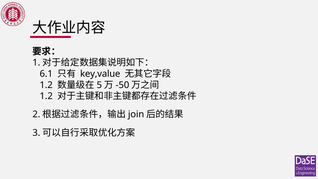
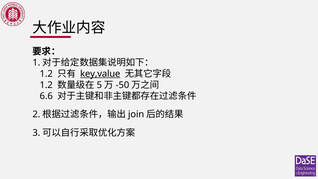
6.1: 6.1 -> 1.2 (46, 74)
key,value underline: none -> present (100, 74)
1.2: 1.2 -> 6.6 (46, 96)
